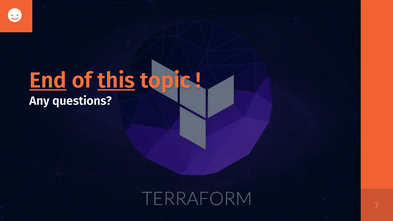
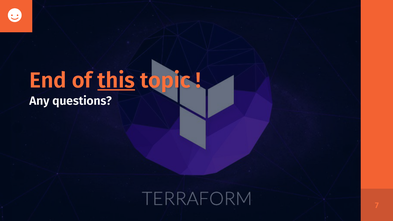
End underline: present -> none (48, 81)
